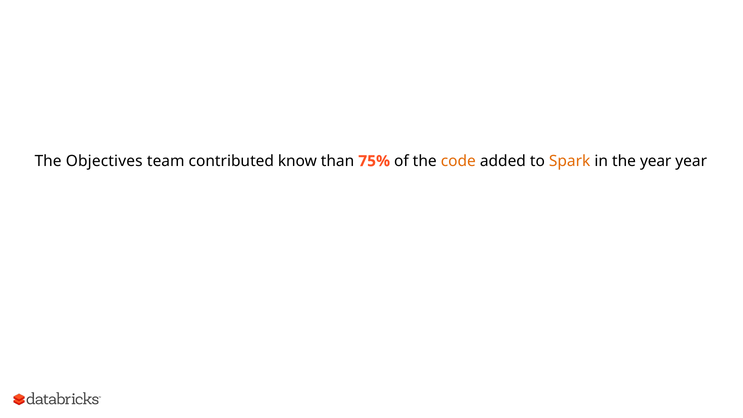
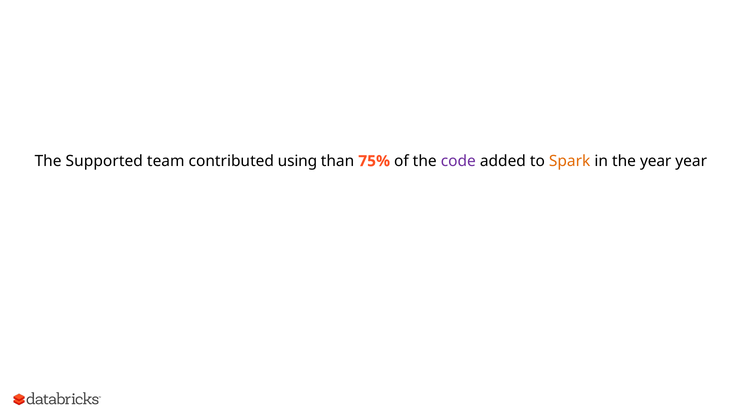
Objectives: Objectives -> Supported (104, 161)
know: know -> using (297, 161)
code colour: orange -> purple (458, 161)
